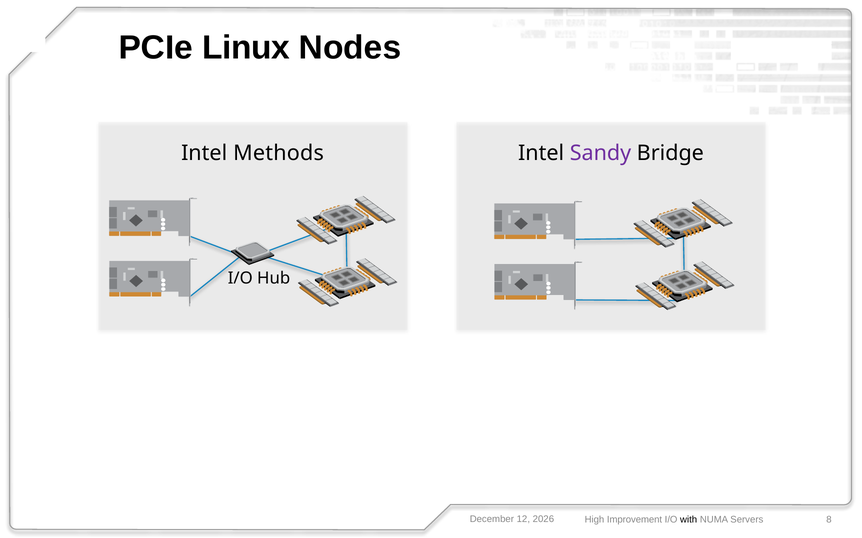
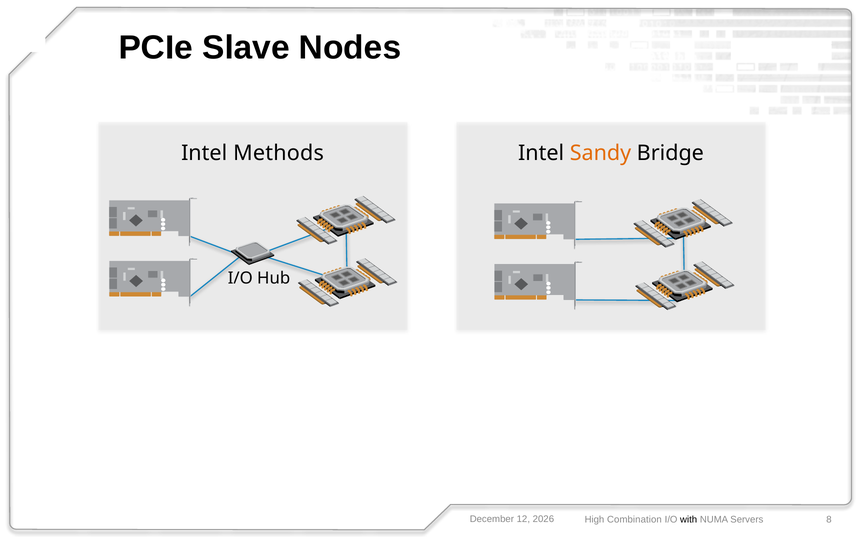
Linux: Linux -> Slave (246, 48)
Sandy colour: purple -> orange (600, 153)
Improvement: Improvement -> Combination (634, 520)
